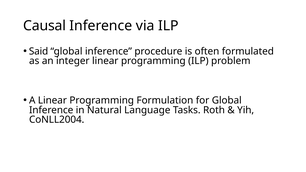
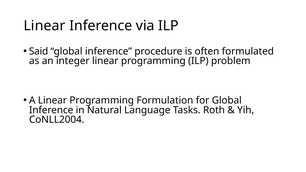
Causal: Causal -> Linear (44, 26)
